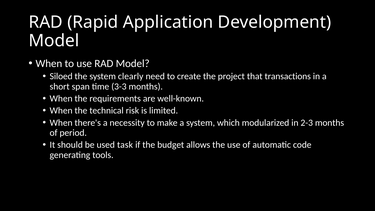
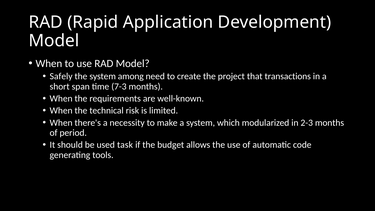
Siloed: Siloed -> Safely (61, 76)
clearly: clearly -> among (131, 76)
3-3: 3-3 -> 7-3 (119, 86)
